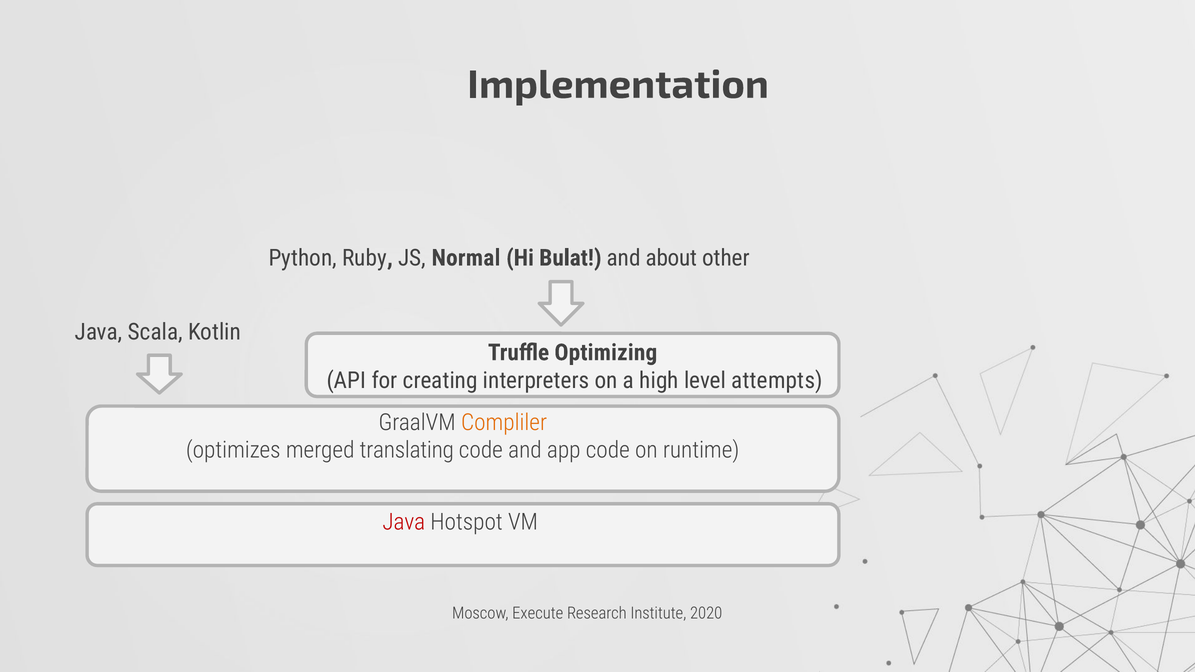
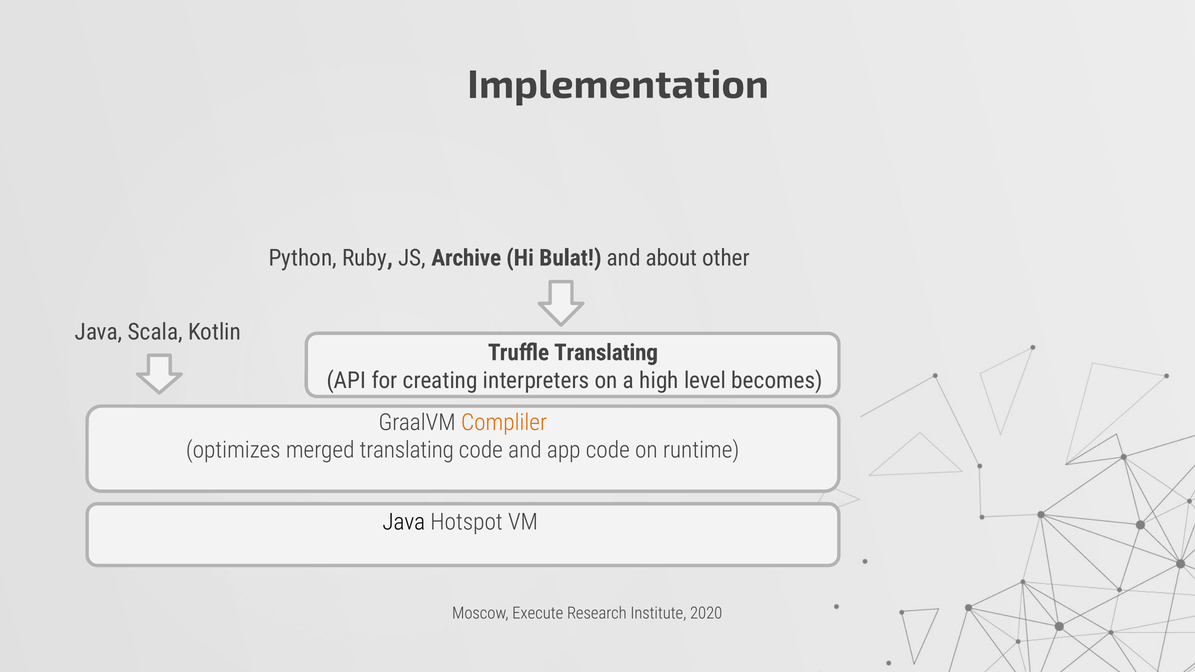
Normal: Normal -> Archive (466, 258)
Truffle Optimizing: Optimizing -> Translating (606, 353)
attempts: attempts -> becomes (777, 381)
Java colour: red -> black (404, 522)
